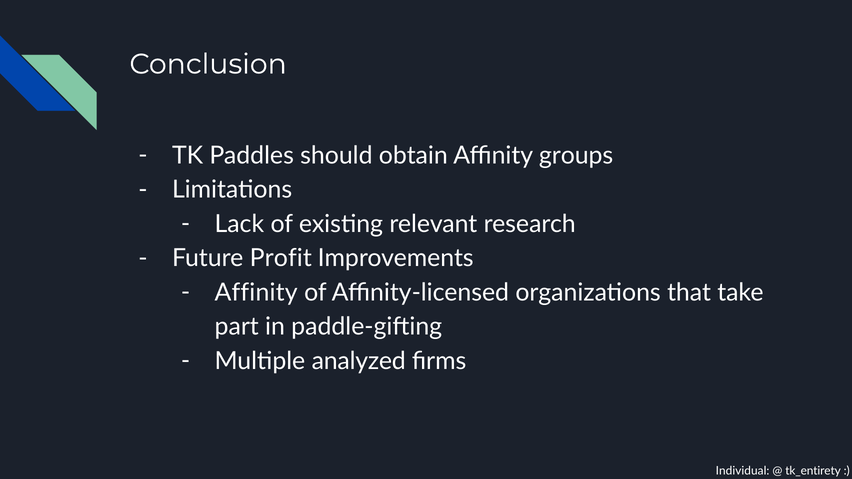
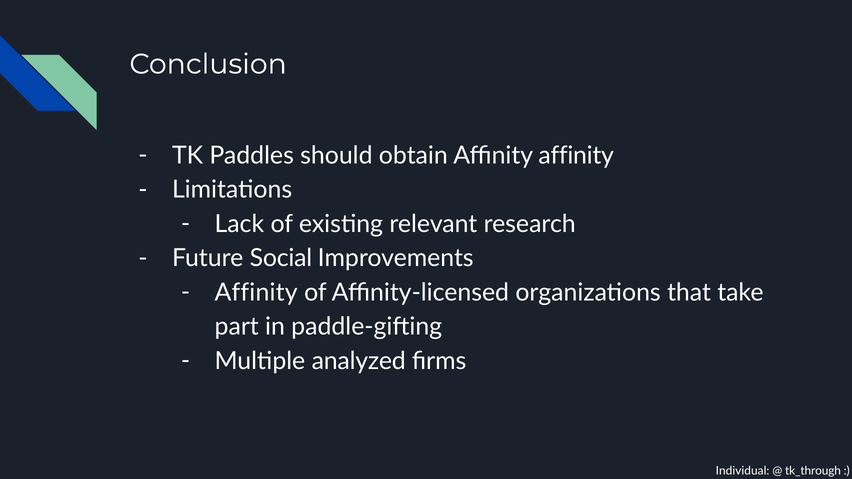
Affinity groups: groups -> affinity (576, 156)
Profit: Profit -> Social (281, 258)
tk_entirety: tk_entirety -> tk_through (813, 471)
